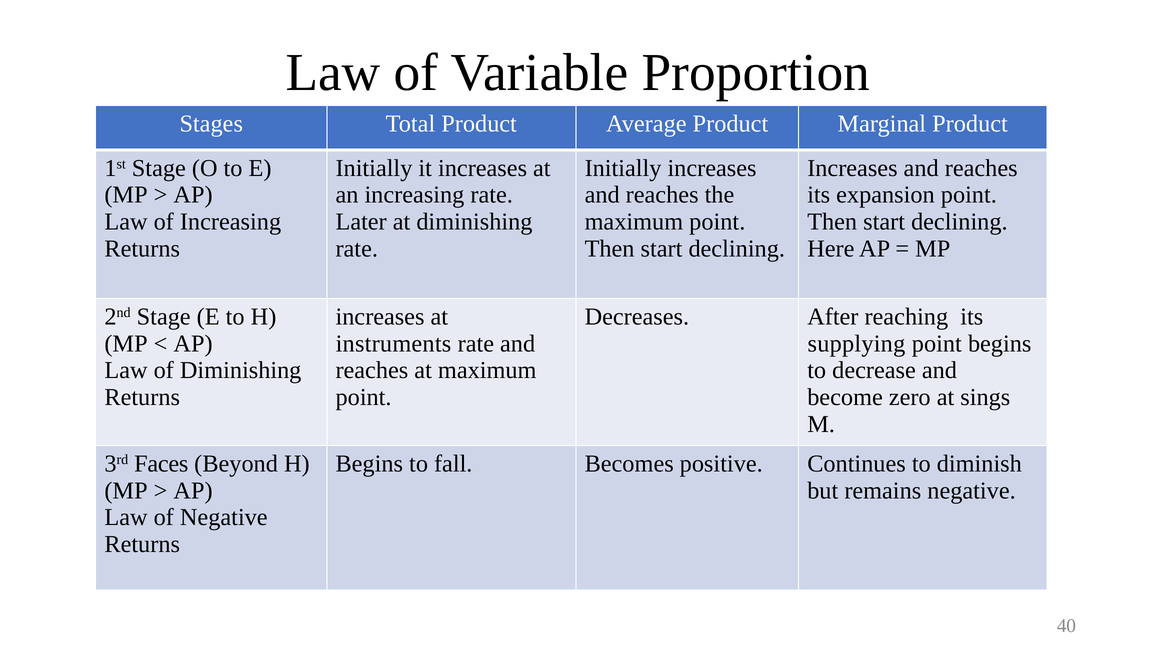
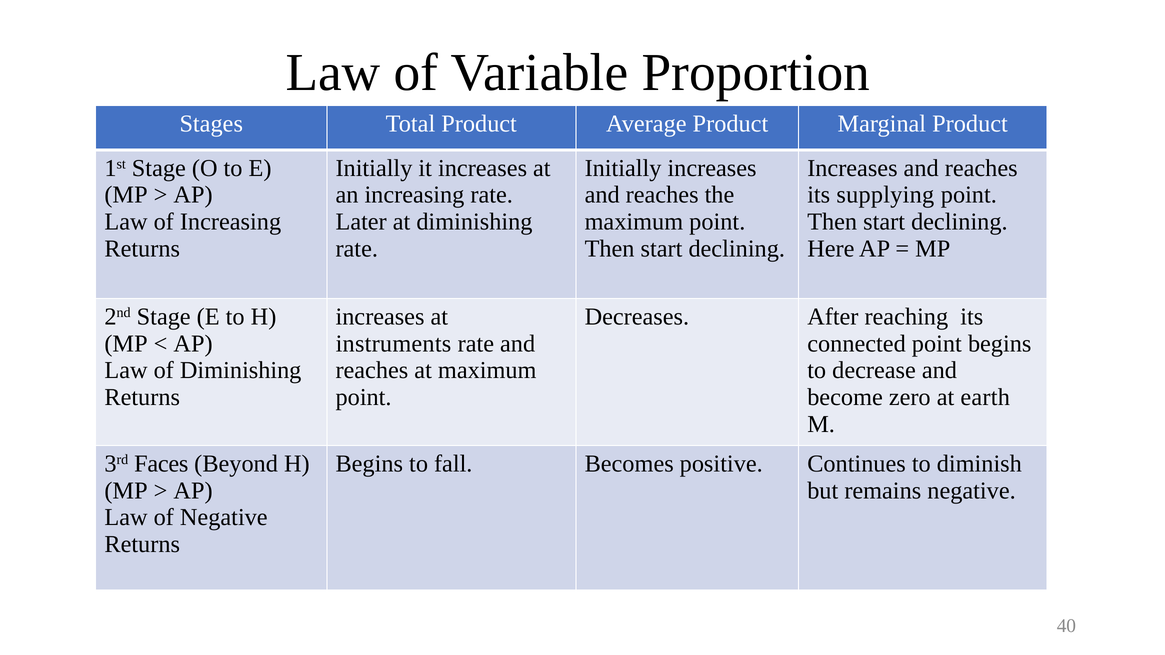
expansion: expansion -> supplying (885, 195)
supplying: supplying -> connected (857, 344)
sings: sings -> earth (985, 398)
